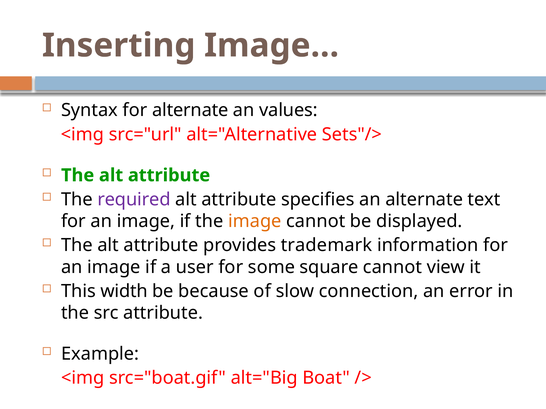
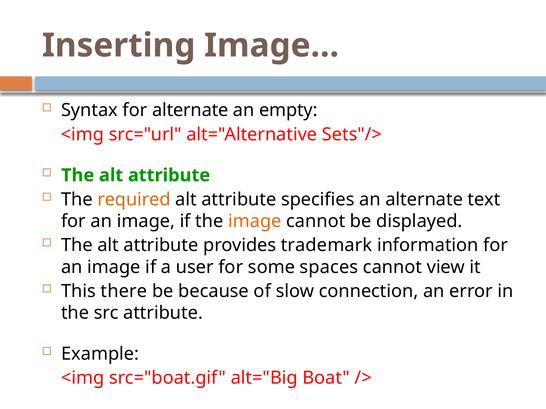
values: values -> empty (288, 110)
required colour: purple -> orange (134, 200)
square: square -> spaces (329, 267)
width: width -> there (124, 292)
